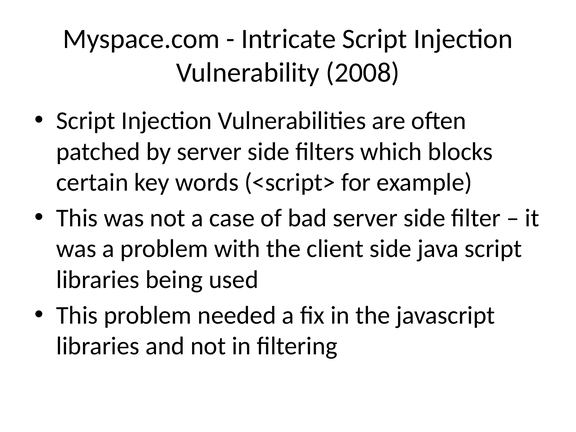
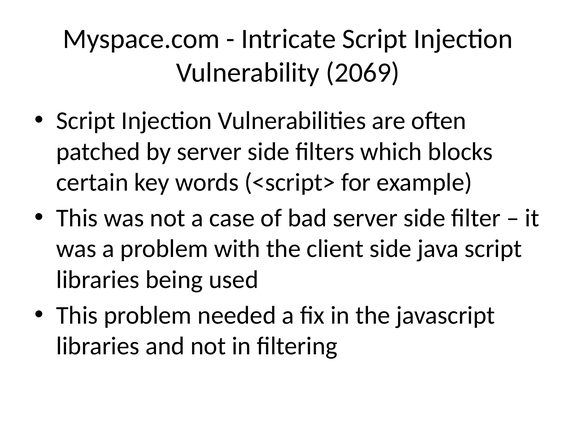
2008: 2008 -> 2069 (363, 73)
